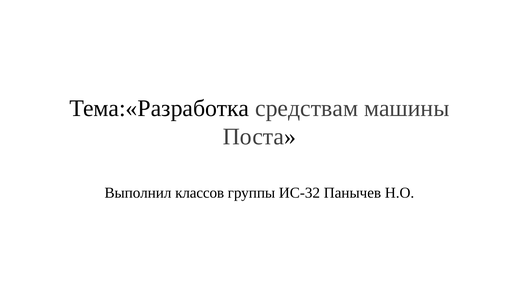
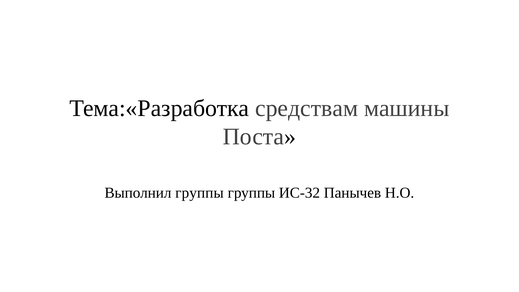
Выполнил классов: классов -> группы (199, 193)
